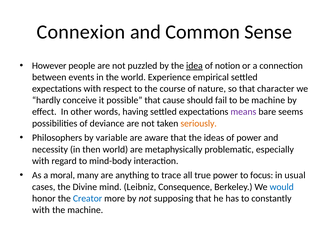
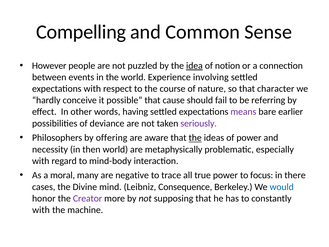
Connexion: Connexion -> Compelling (81, 32)
empirical: empirical -> involving (211, 77)
be machine: machine -> referring (268, 100)
seems: seems -> earlier (291, 112)
seriously colour: orange -> purple (199, 123)
variable: variable -> offering (112, 138)
the underline: none -> present (195, 138)
anything: anything -> negative (132, 175)
usual: usual -> there (295, 175)
Creator colour: blue -> purple (88, 198)
